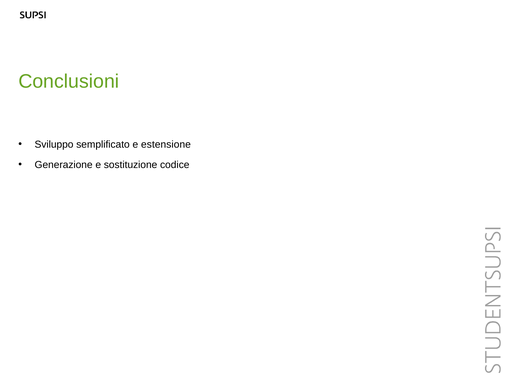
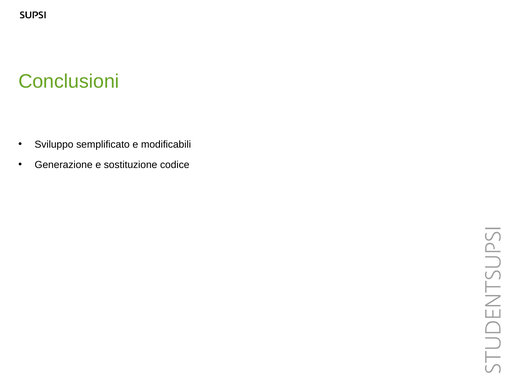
estensione: estensione -> modificabili (166, 144)
